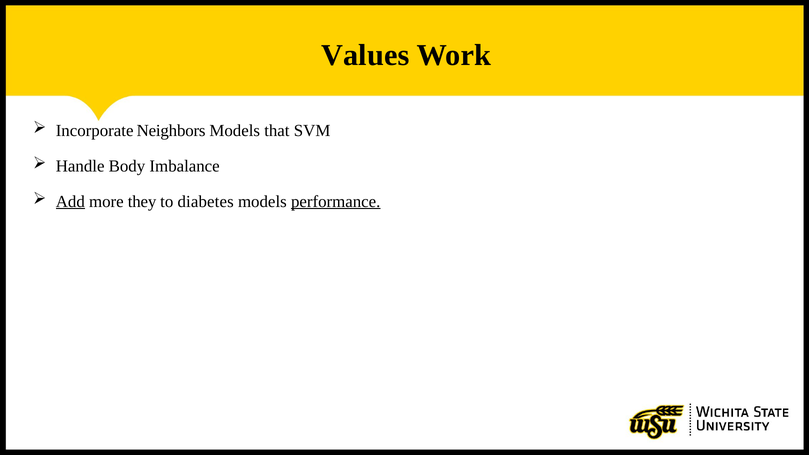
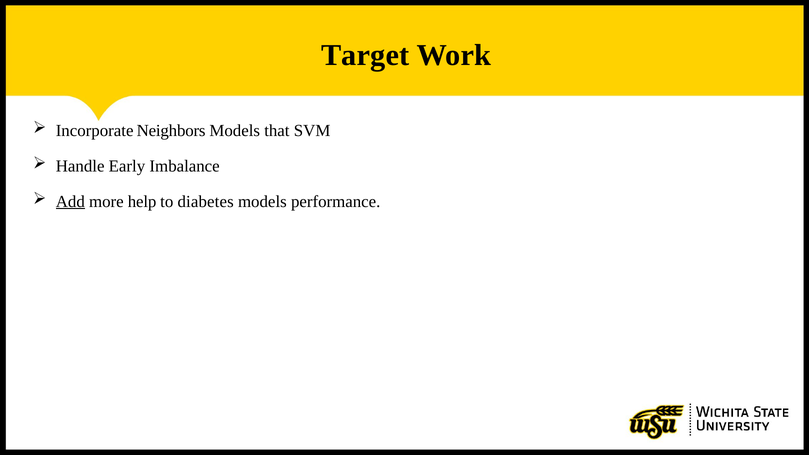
Values: Values -> Target (365, 55)
Body: Body -> Early (127, 166)
they: they -> help (142, 202)
performance underline: present -> none (336, 202)
